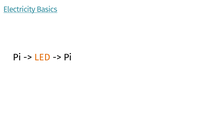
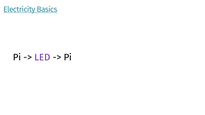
LED colour: orange -> purple (42, 58)
